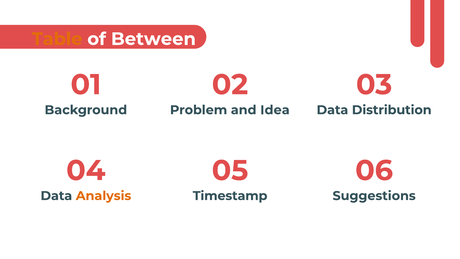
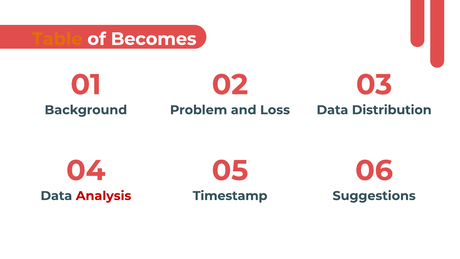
Between: Between -> Becomes (154, 39)
Idea: Idea -> Loss (275, 110)
Analysis colour: orange -> red (104, 196)
